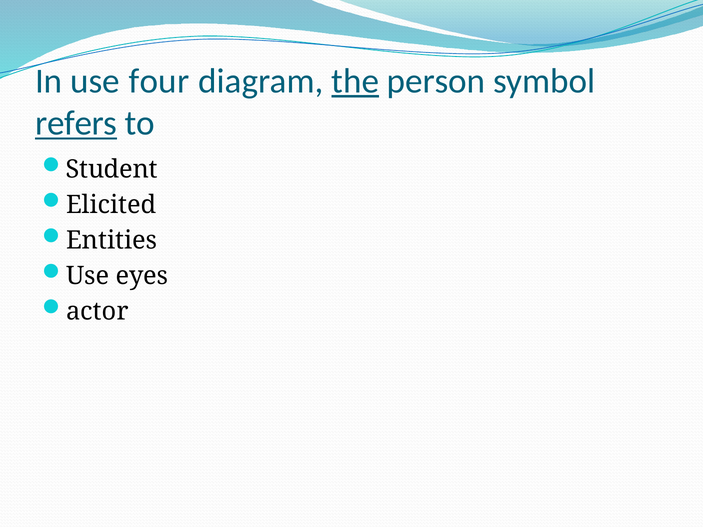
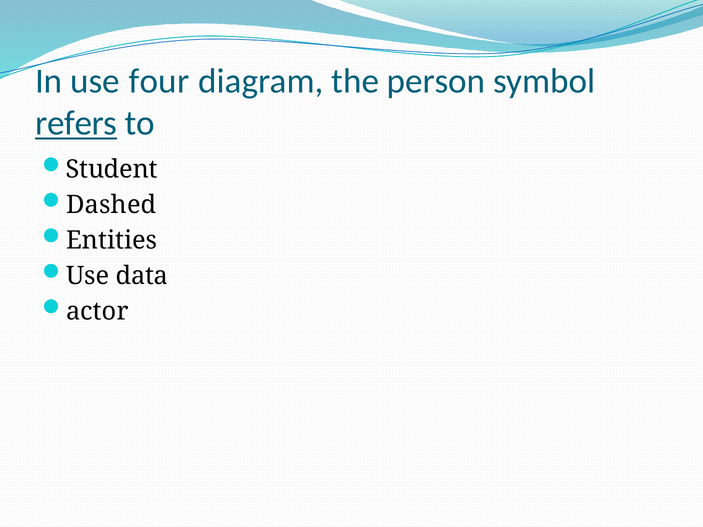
the underline: present -> none (355, 81)
Elicited: Elicited -> Dashed (111, 205)
eyes: eyes -> data (142, 276)
